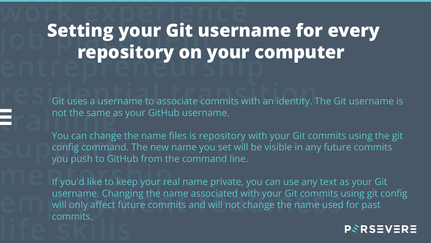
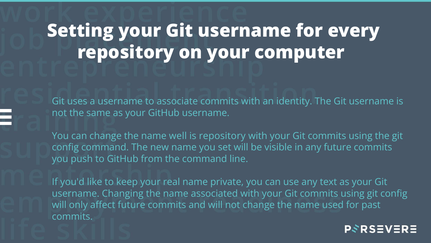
files: files -> well (178, 136)
